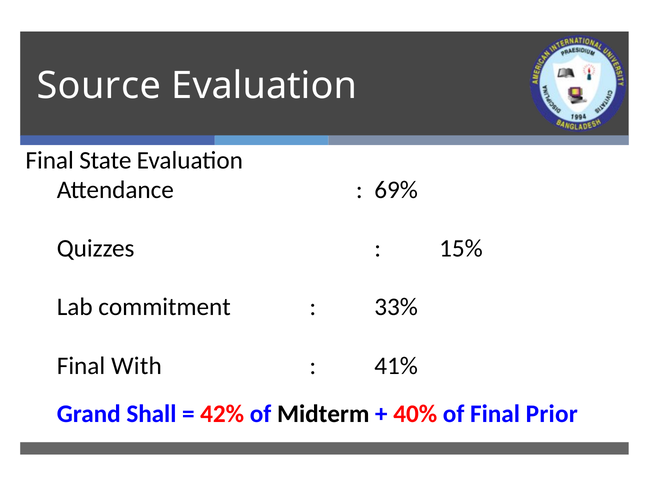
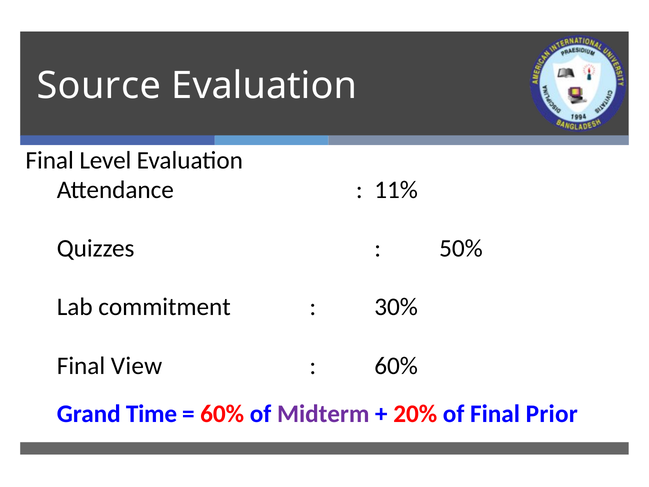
State: State -> Level (105, 161)
69%: 69% -> 11% (396, 190)
15%: 15% -> 50% (461, 248)
33%: 33% -> 30% (396, 307)
With: With -> View (137, 366)
41%: 41% -> 60% (396, 366)
Shall: Shall -> Time (152, 414)
42%: 42% -> 60% (222, 414)
Midterm colour: black -> purple (323, 414)
40%: 40% -> 20% (415, 414)
